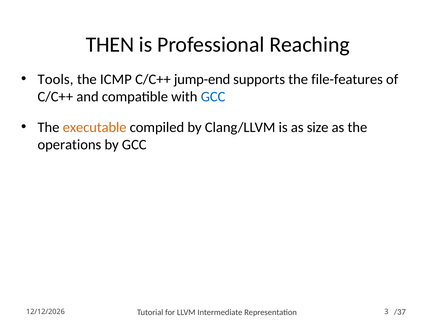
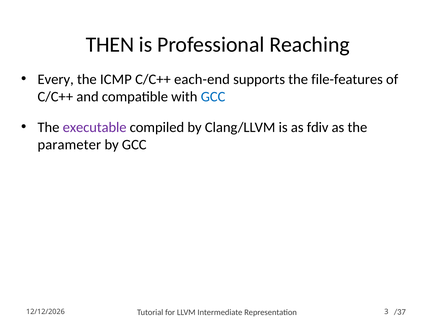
Tools: Tools -> Every (56, 79)
jump-end: jump-end -> each-end (202, 79)
executable colour: orange -> purple (95, 127)
size: size -> fdiv (318, 127)
operations: operations -> parameter (69, 145)
